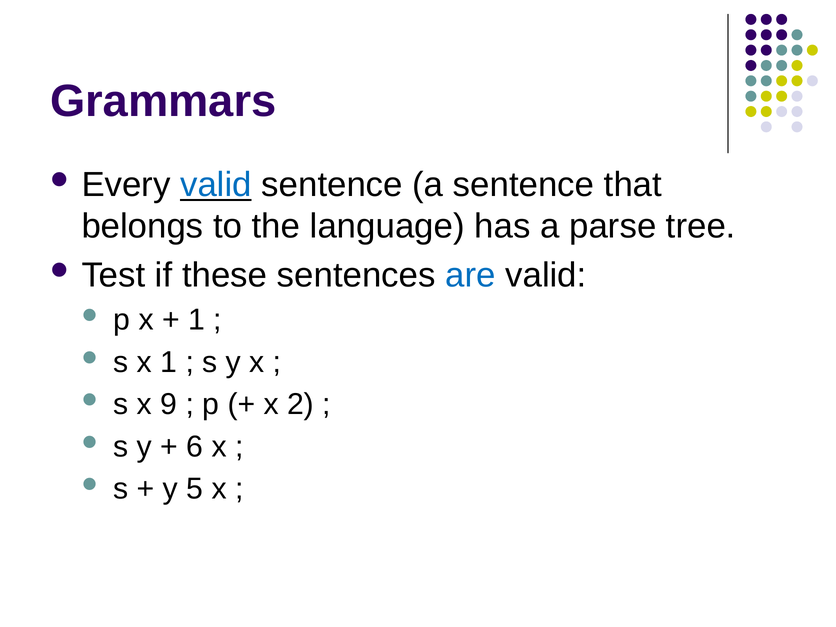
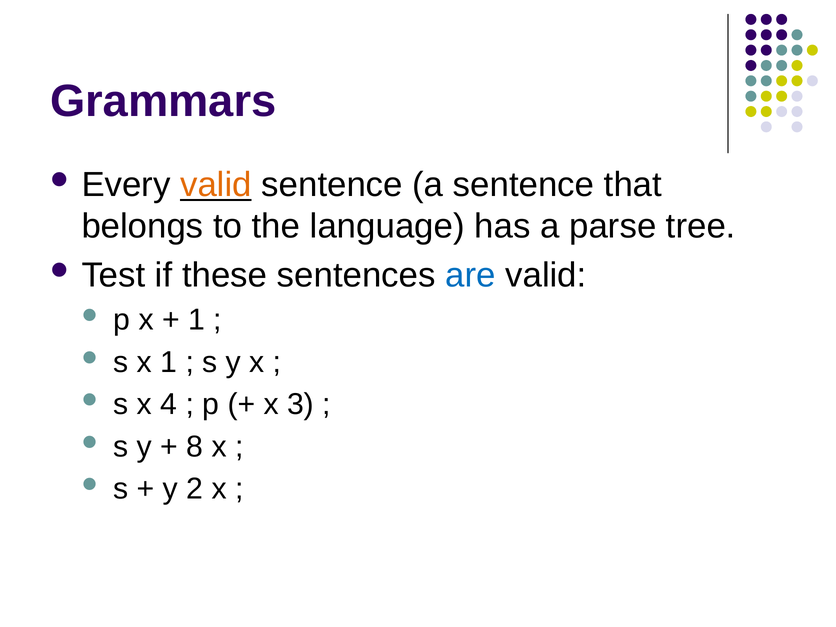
valid colour: blue -> orange (216, 185)
9: 9 -> 4 (169, 404)
2: 2 -> 3 (301, 404)
6: 6 -> 8 (195, 447)
5: 5 -> 2 (195, 489)
